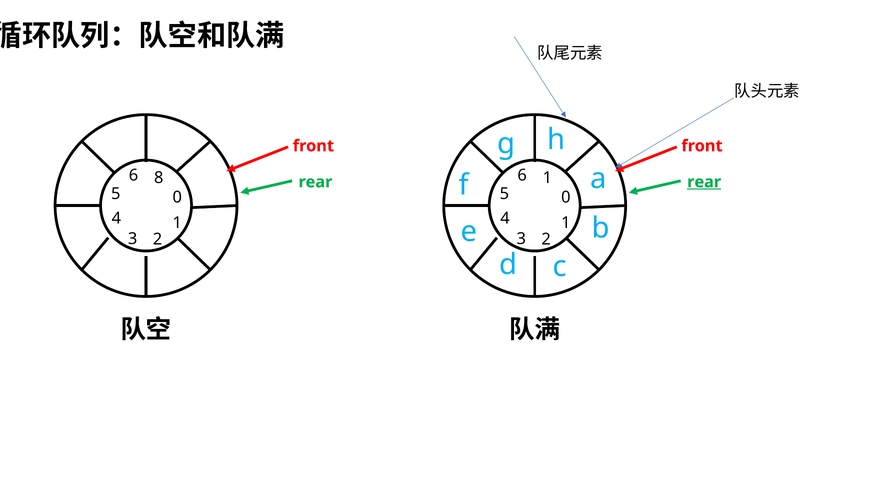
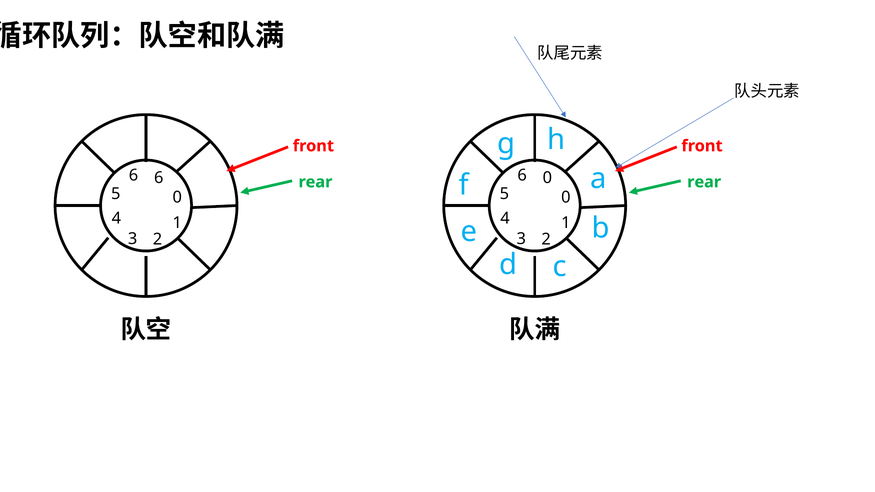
6 8: 8 -> 6 (159, 178)
6 1: 1 -> 0 (547, 178)
rear underline: present -> none (704, 182)
